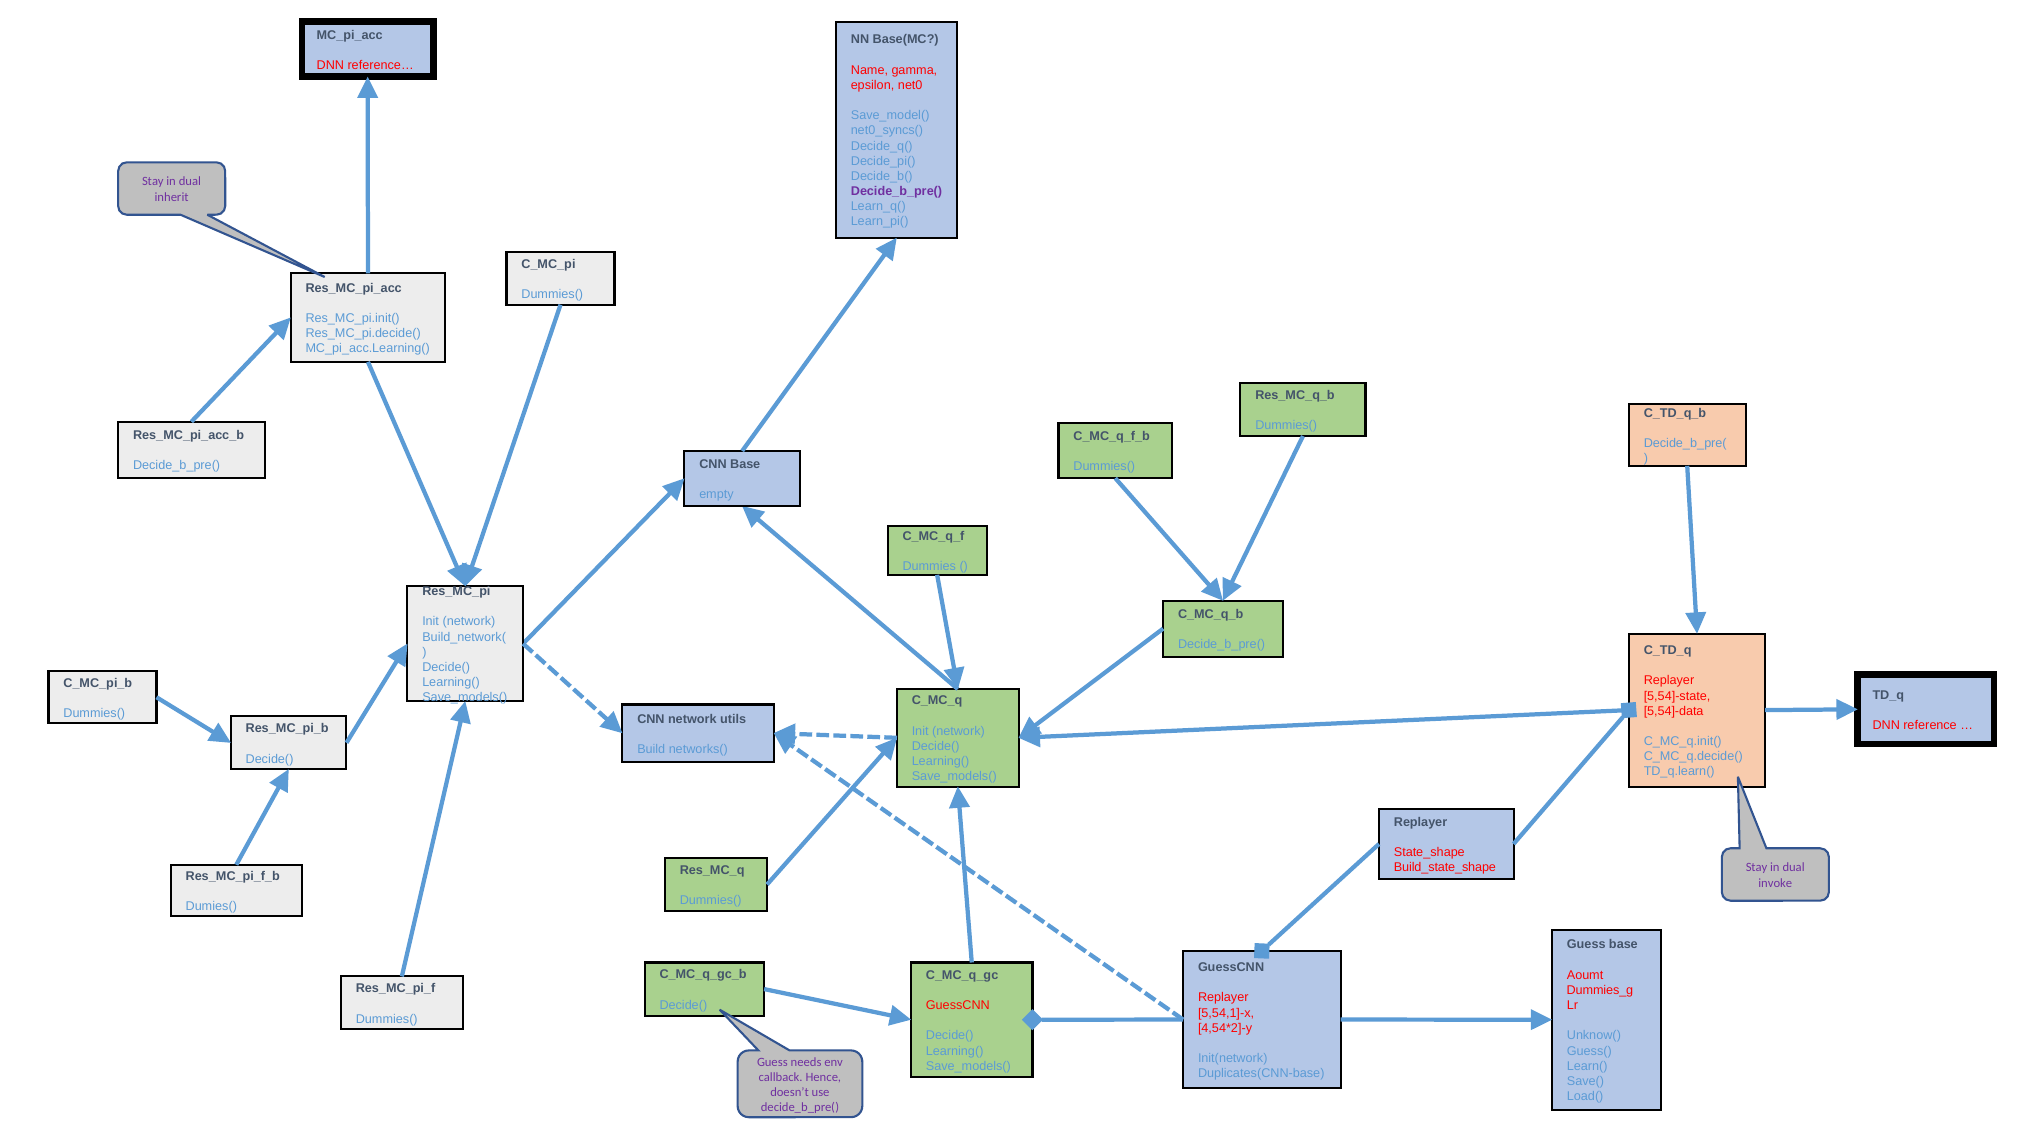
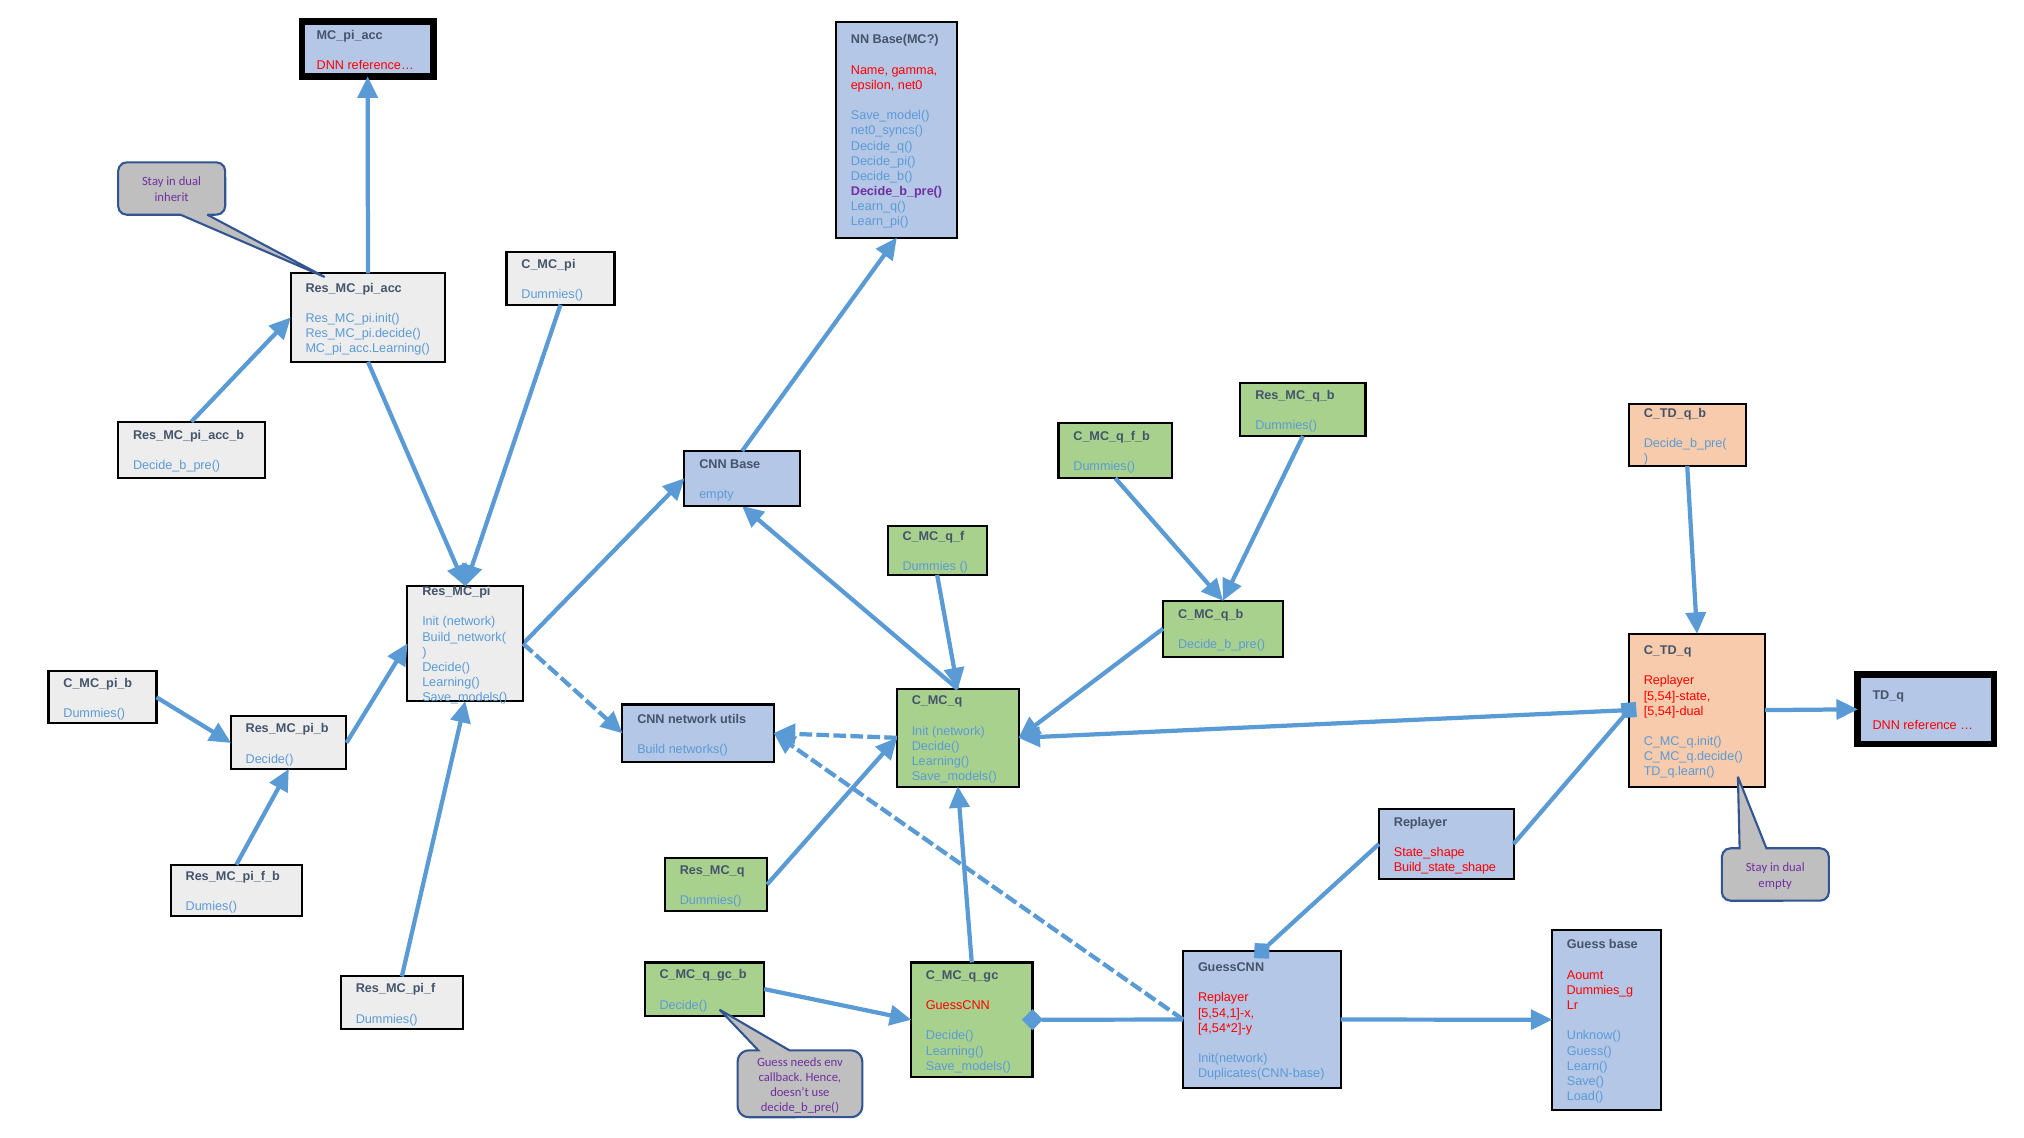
5,54]-data: 5,54]-data -> 5,54]-dual (1674, 711)
invoke: invoke -> empty (1775, 883)
